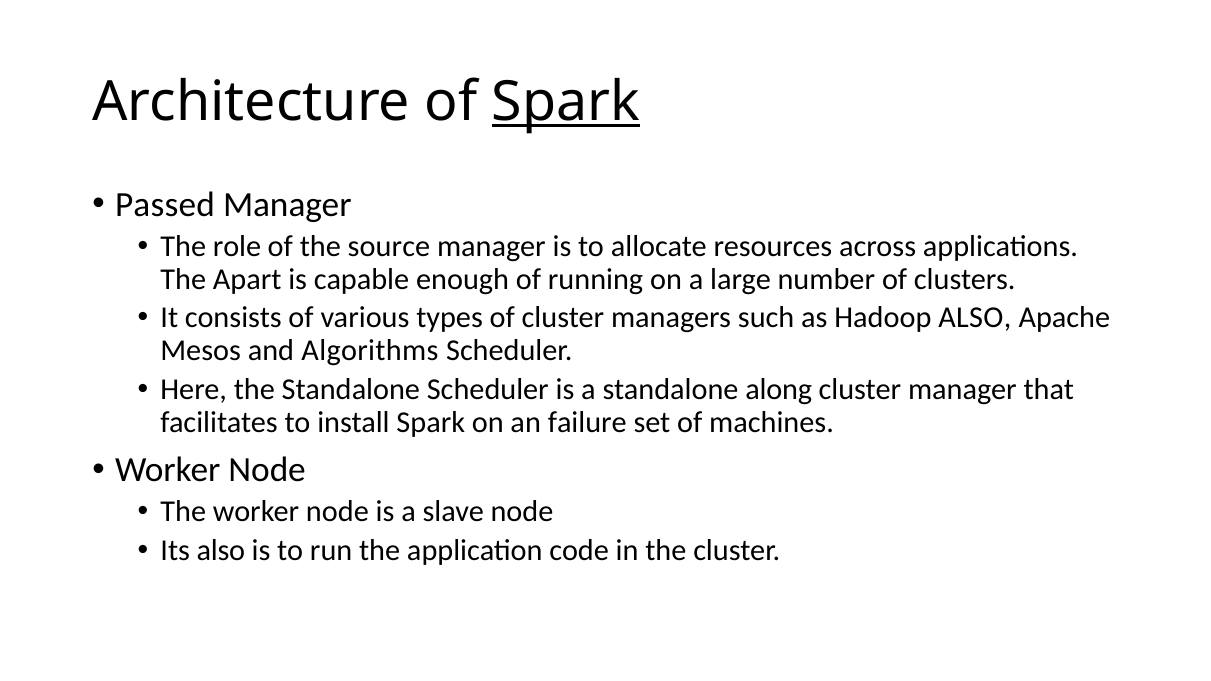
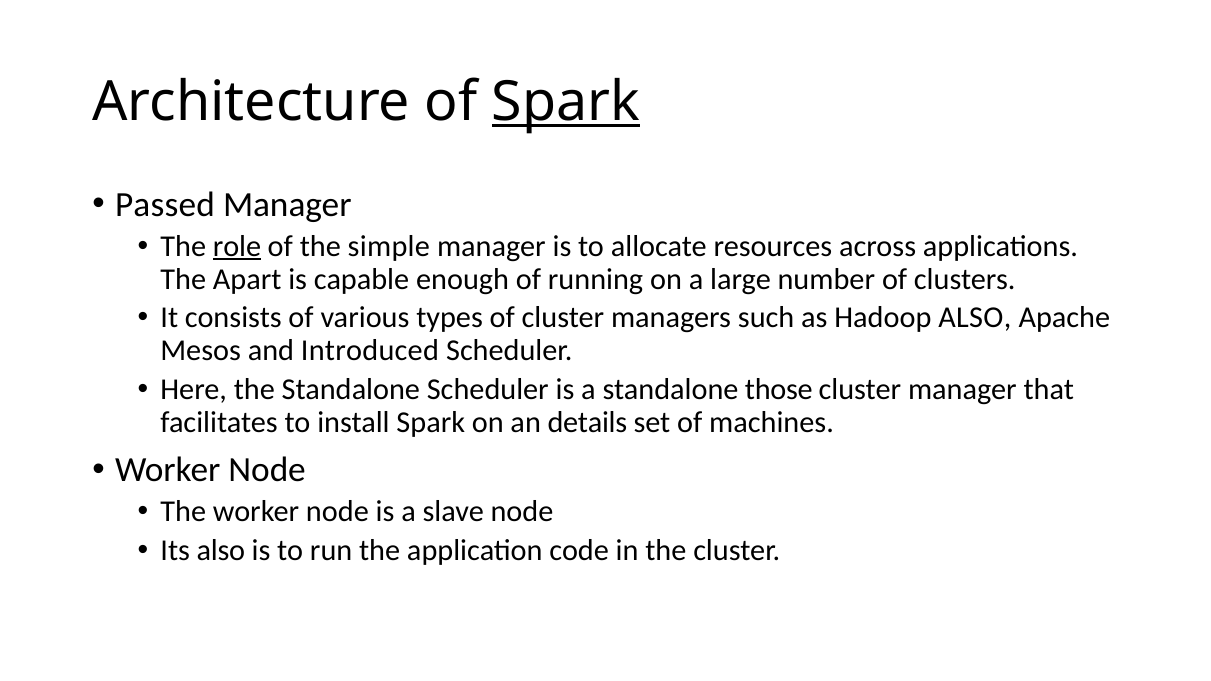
role underline: none -> present (237, 246)
source: source -> simple (389, 246)
Algorithms: Algorithms -> Introduced (370, 351)
along: along -> those (779, 390)
failure: failure -> details (587, 422)
